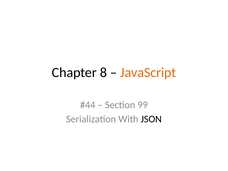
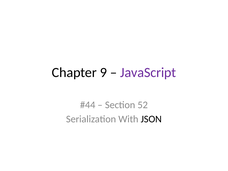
8: 8 -> 9 (103, 72)
JavaScript colour: orange -> purple (148, 72)
99: 99 -> 52 (143, 105)
